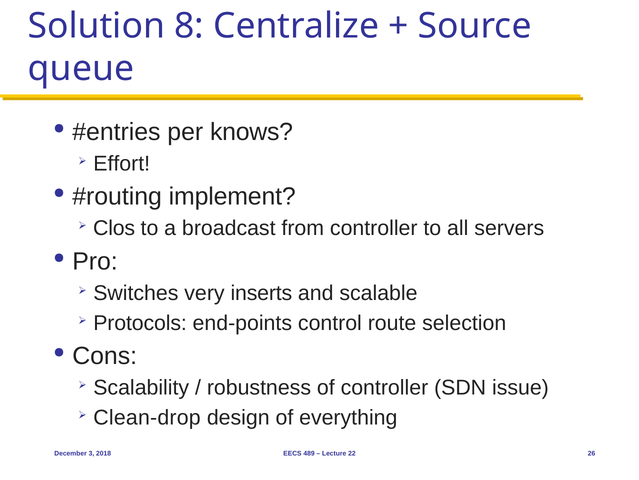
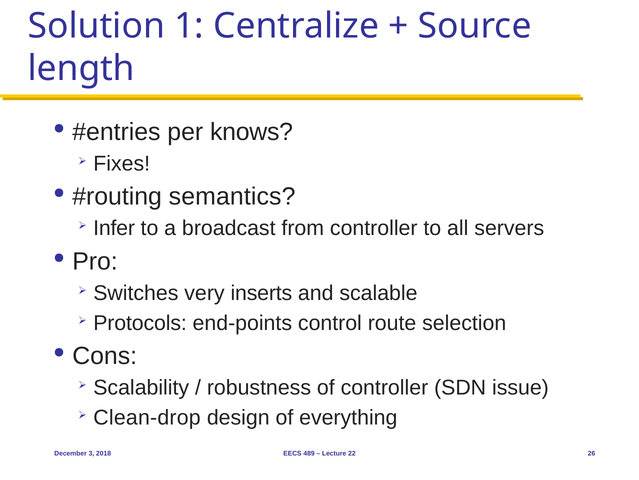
8: 8 -> 1 (189, 26)
queue: queue -> length (81, 68)
Effort: Effort -> Fixes (122, 163)
implement: implement -> semantics (232, 196)
Clos: Clos -> Infer (114, 228)
